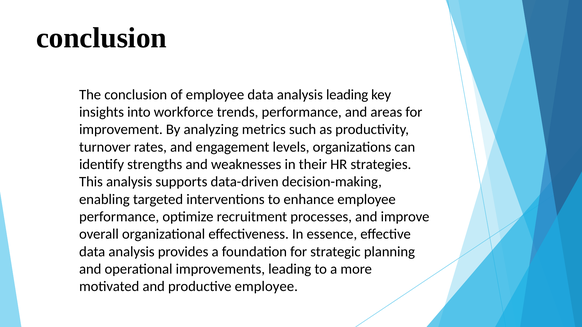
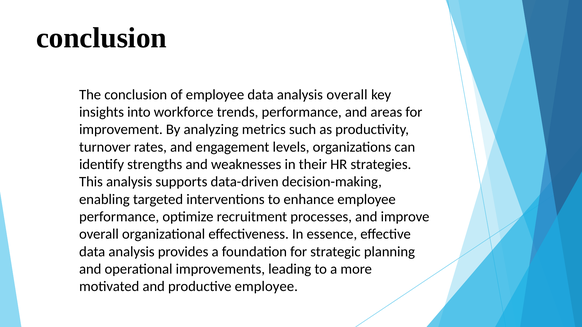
analysis leading: leading -> overall (347, 95)
